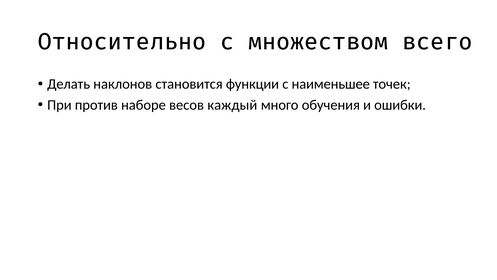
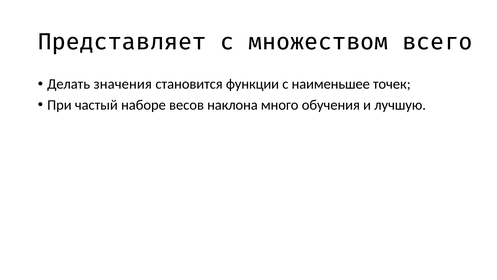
Относительно: Относительно -> Представляет (122, 42)
наклонов: наклонов -> значения (123, 84)
против: против -> частый (96, 105)
каждый: каждый -> наклона (232, 105)
ошибки: ошибки -> лучшую (400, 105)
